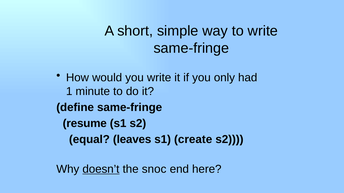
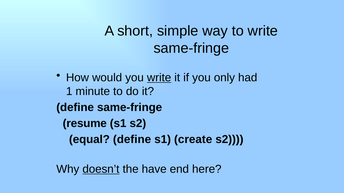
write underline: none -> present (159, 78)
equal leaves: leaves -> define (132, 140)
snoc: snoc -> have (154, 170)
